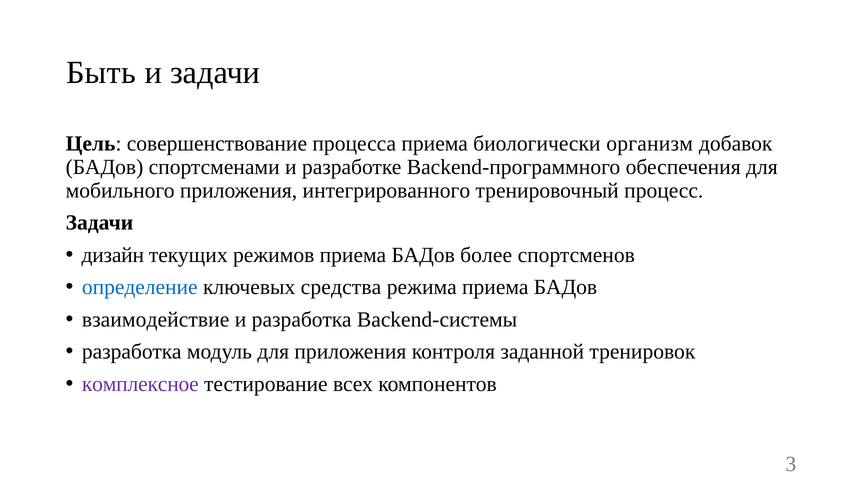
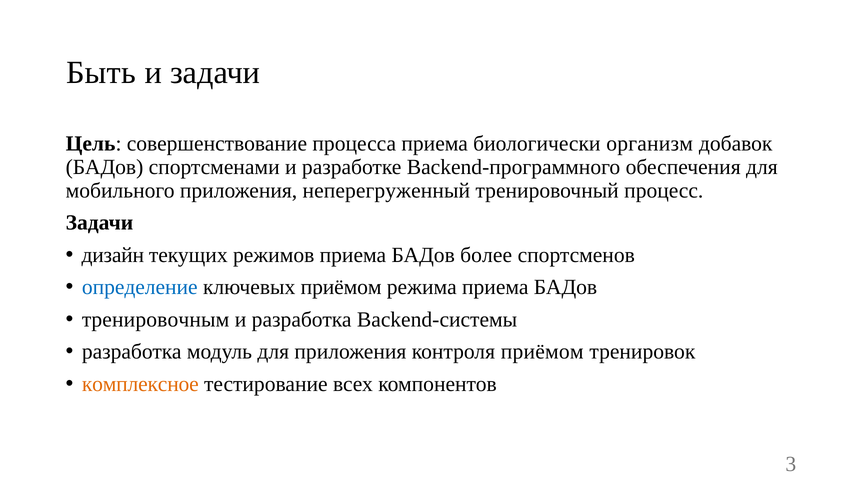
интегрированного: интегрированного -> неперегруженный (386, 190)
ключевых средства: средства -> приёмом (341, 287)
взаимодействие: взаимодействие -> тренировочным (156, 319)
контроля заданной: заданной -> приёмом (542, 352)
комплексное colour: purple -> orange (140, 384)
